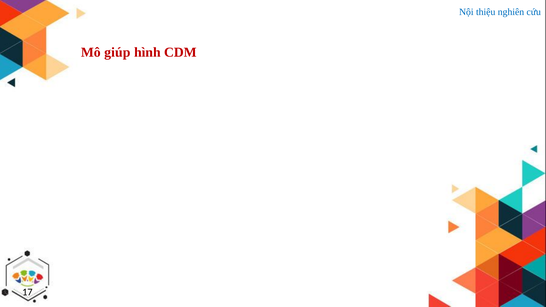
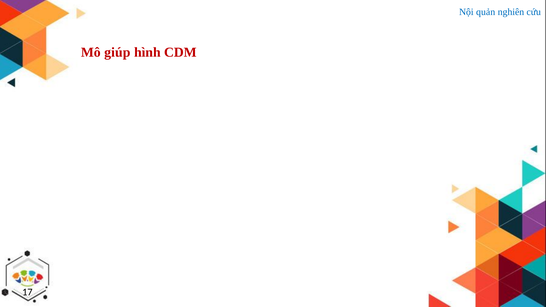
thiệu: thiệu -> quản (486, 12)
